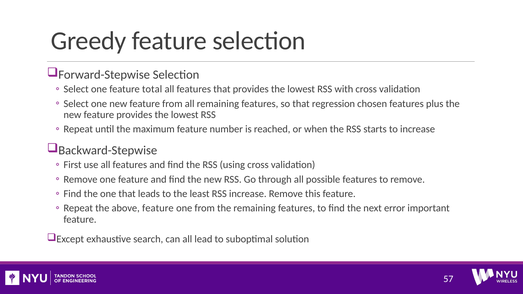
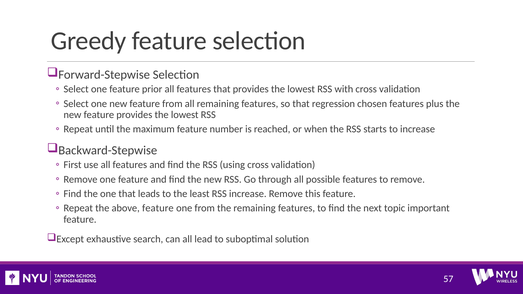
total: total -> prior (152, 89)
error: error -> topic (395, 208)
